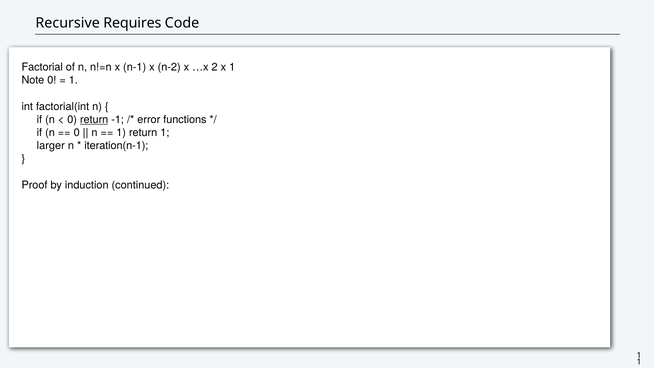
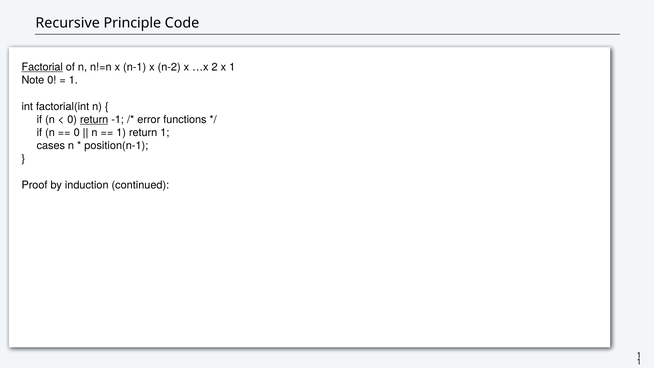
Requires: Requires -> Principle (132, 23)
Factorial underline: none -> present (42, 67)
larger: larger -> cases (51, 146)
iteration(n-1: iteration(n-1 -> position(n-1 (116, 146)
